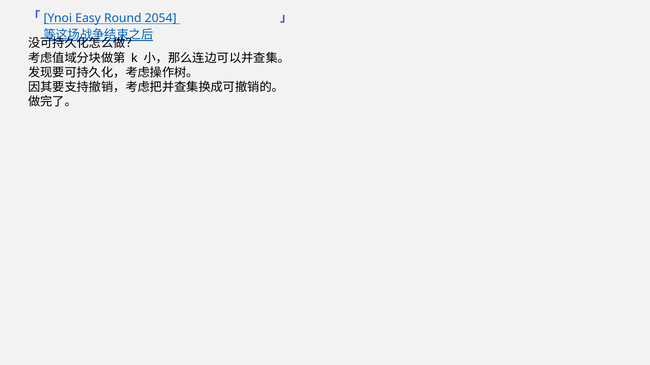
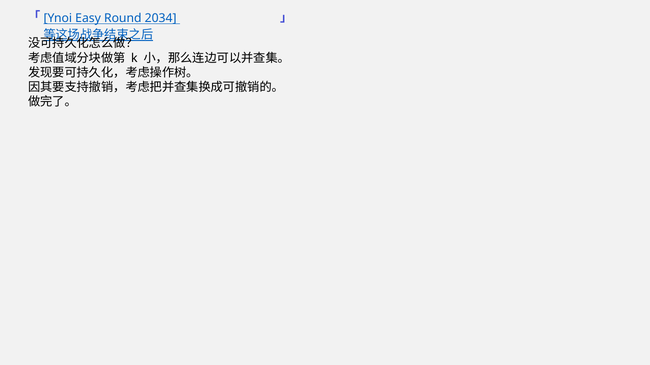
2054: 2054 -> 2034 (161, 18)
